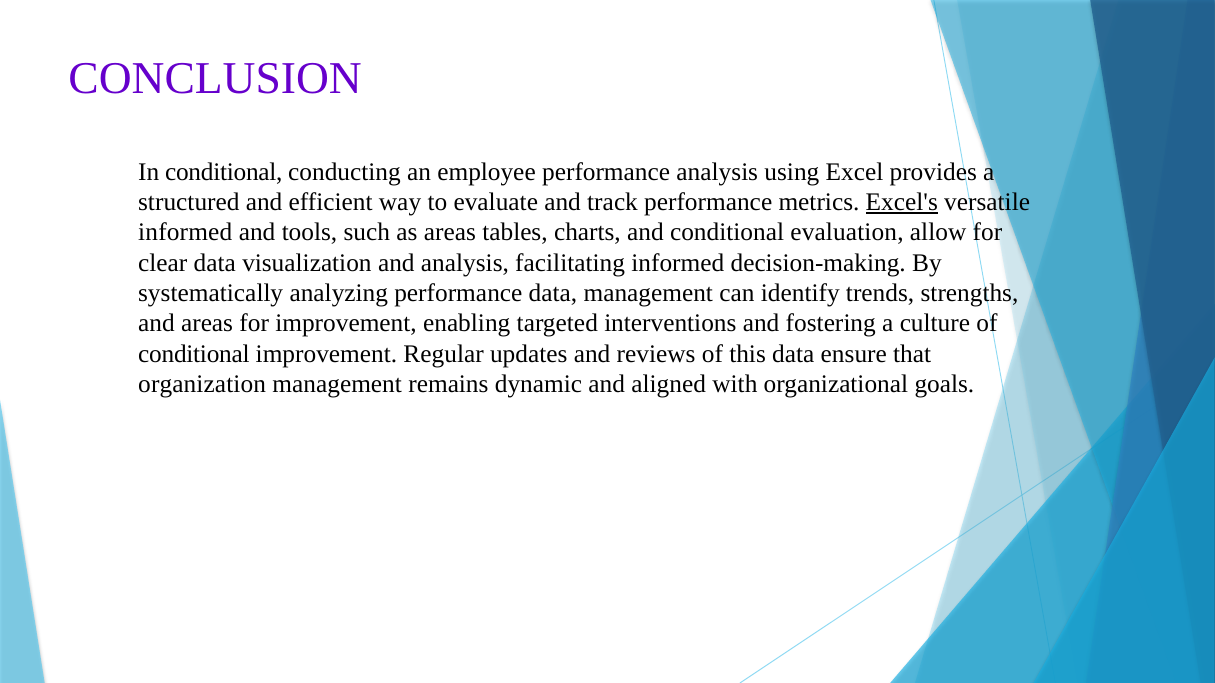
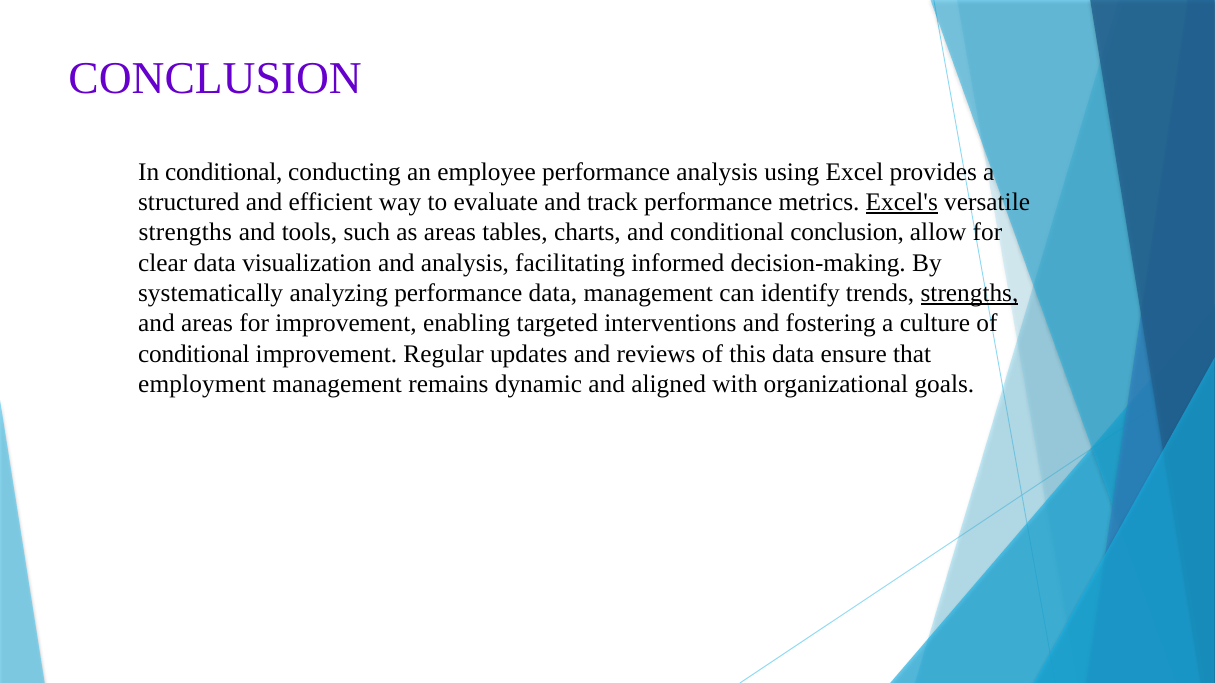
informed: informed -> strengths (185, 233)
conditional evaluation: evaluation -> conclusion (847, 233)
strengths underline: none -> present (970, 293)
organization: organization -> employment (202, 385)
